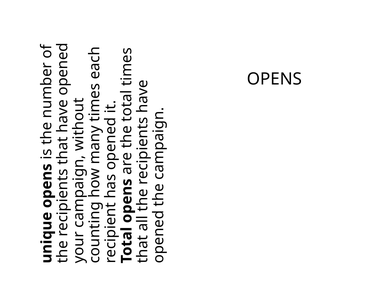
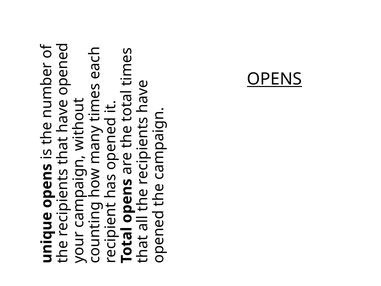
OPENS underline: none -> present (274, 79)
